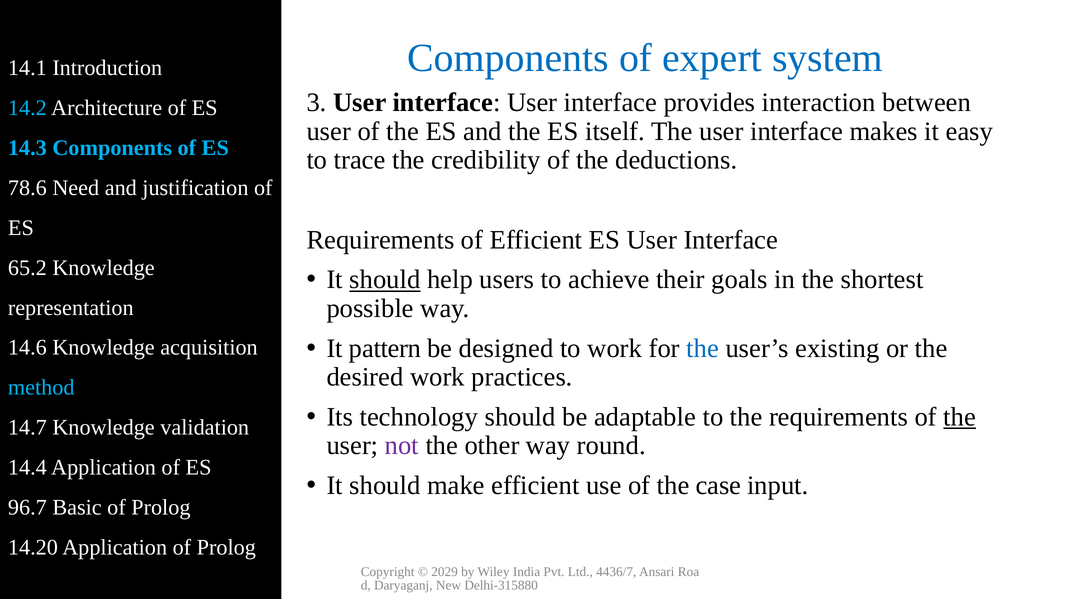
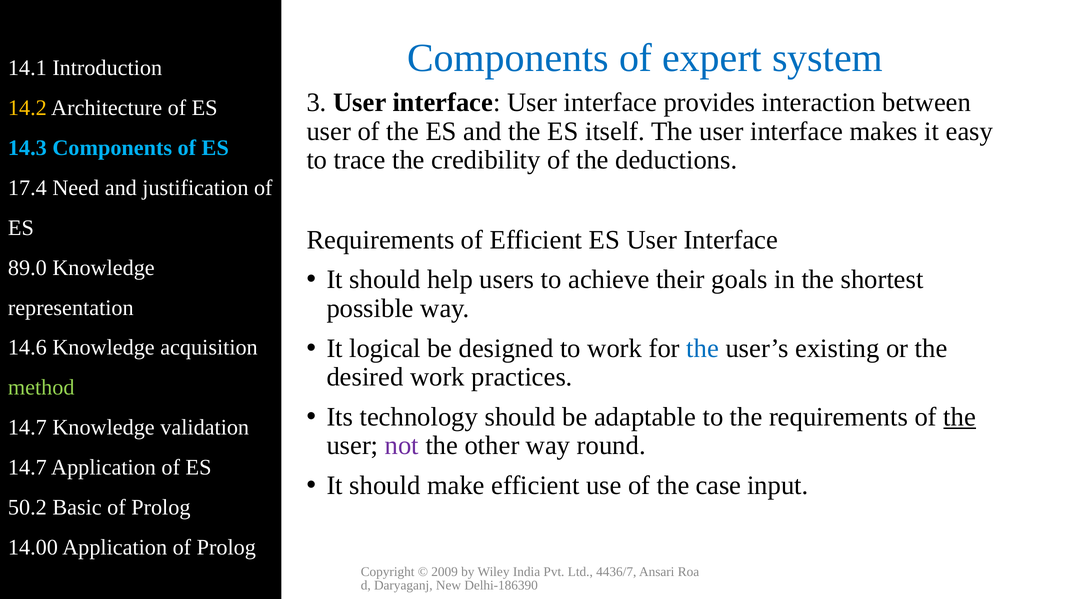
14.2 colour: light blue -> yellow (27, 108)
78.6: 78.6 -> 17.4 (27, 188)
65.2: 65.2 -> 89.0 (27, 268)
should underline: present -> none (385, 280)
pattern: pattern -> logical (385, 348)
method colour: light blue -> light green (41, 388)
14.4: 14.4 -> 14.7 (27, 467)
96.7: 96.7 -> 50.2 (27, 507)
14.20: 14.20 -> 14.00 (33, 547)
2029: 2029 -> 2009 (445, 572)
Delhi-315880: Delhi-315880 -> Delhi-186390 (501, 585)
